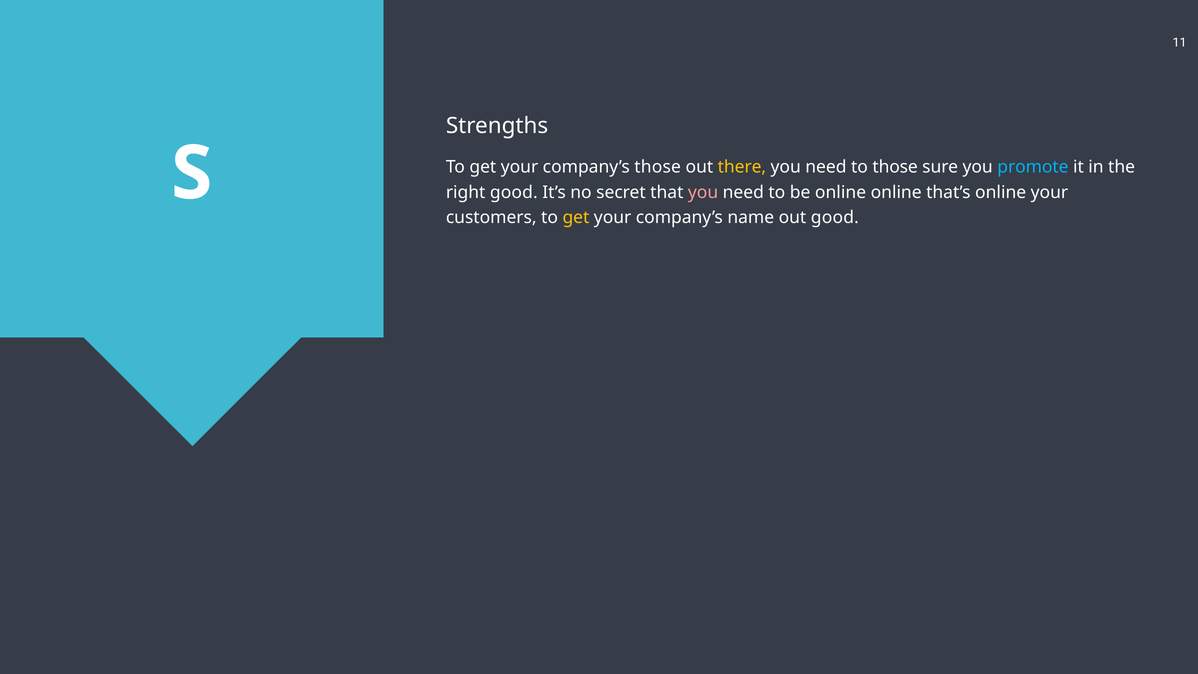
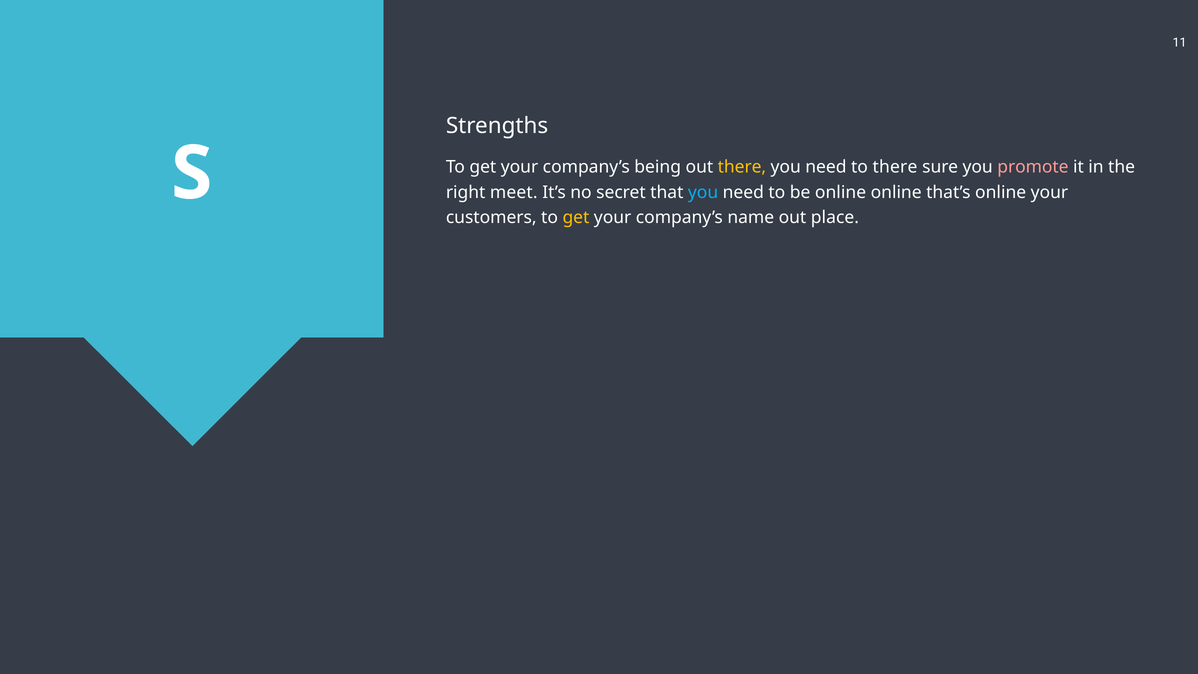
company’s those: those -> being (658, 167)
to those: those -> there (895, 167)
promote colour: light blue -> pink (1033, 167)
right good: good -> meet (514, 192)
you colour: pink -> light blue (703, 192)
out good: good -> place (835, 218)
